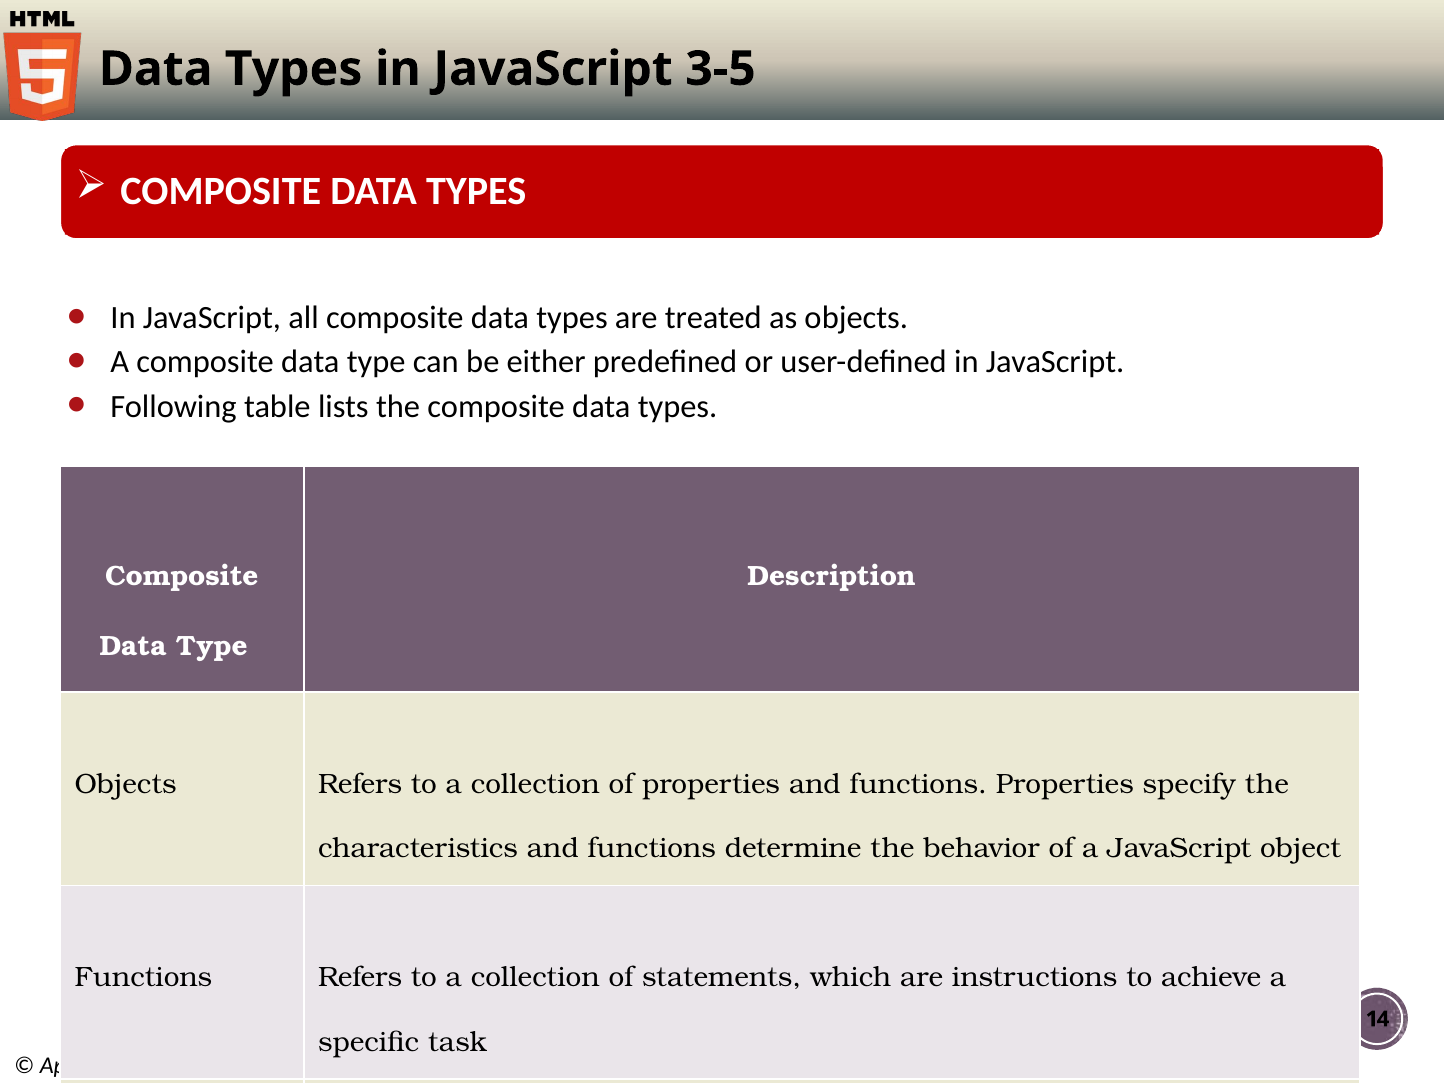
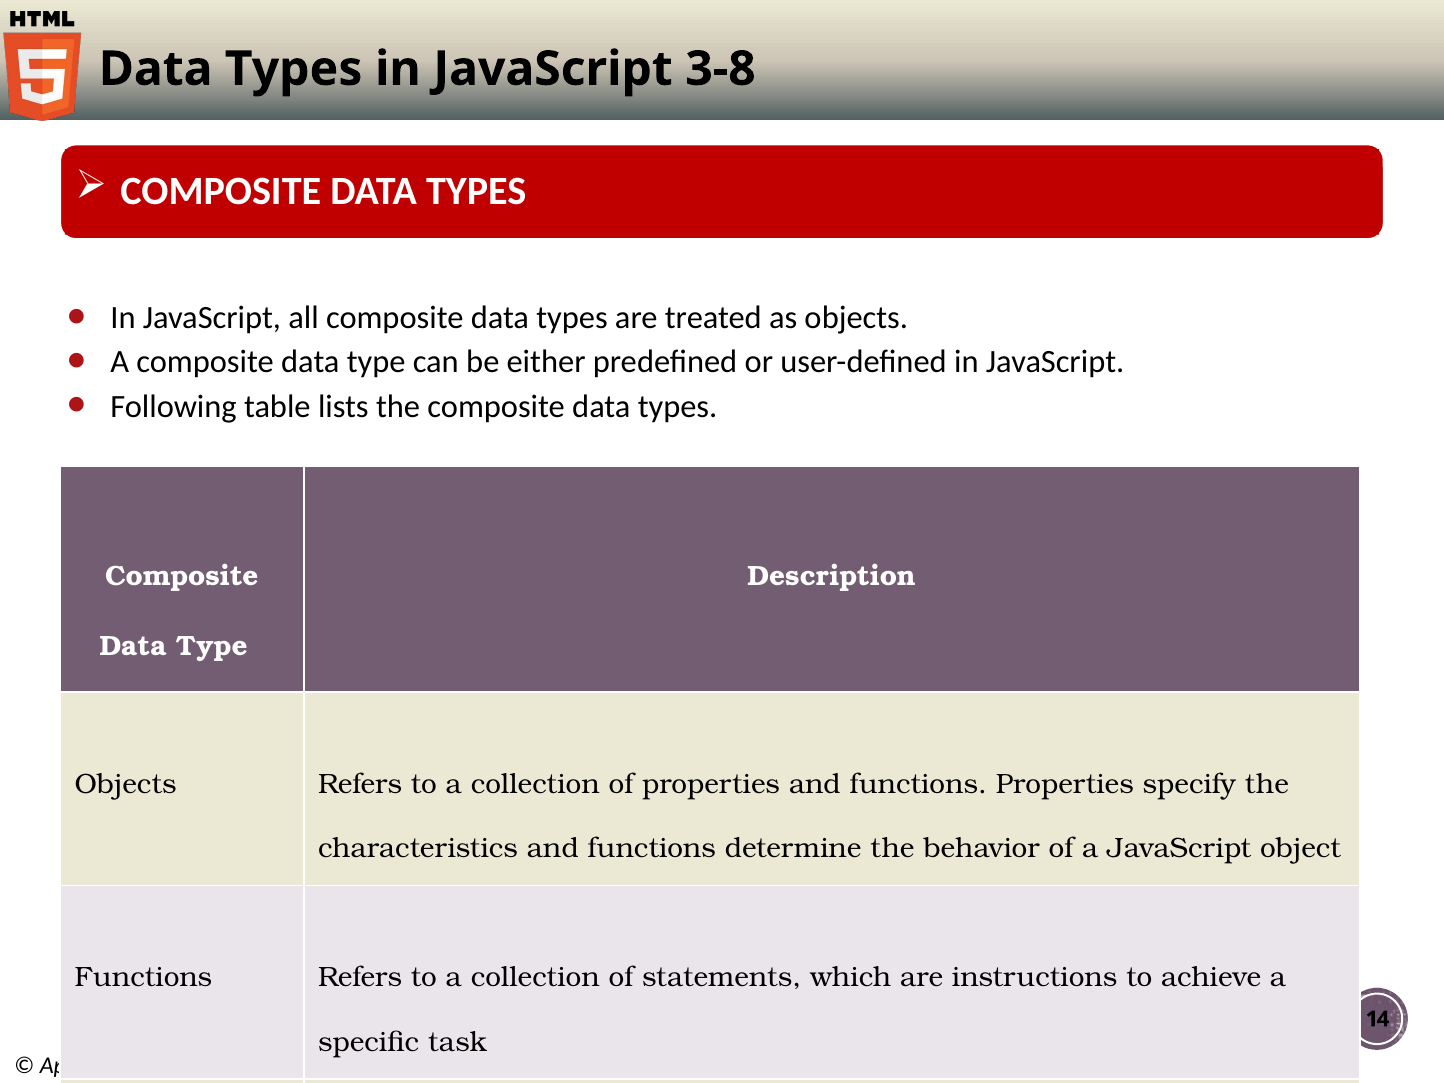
3-5: 3-5 -> 3-8 (721, 69)
